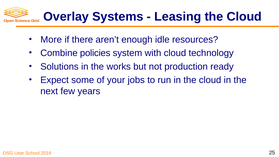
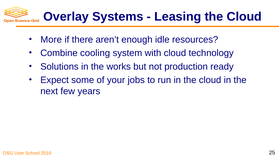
policies: policies -> cooling (95, 53)
